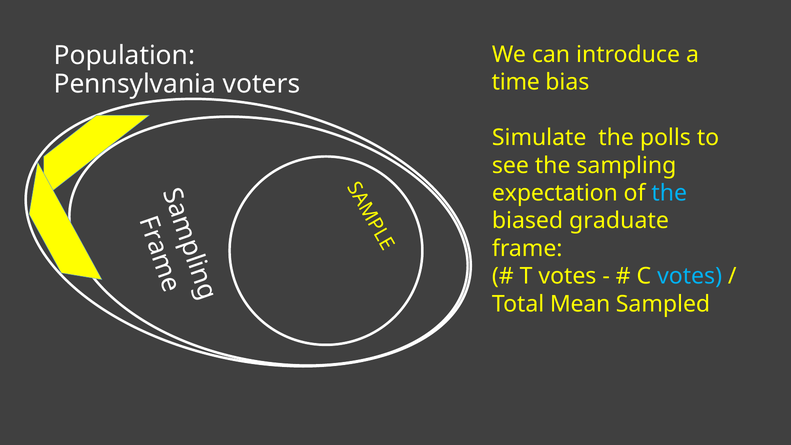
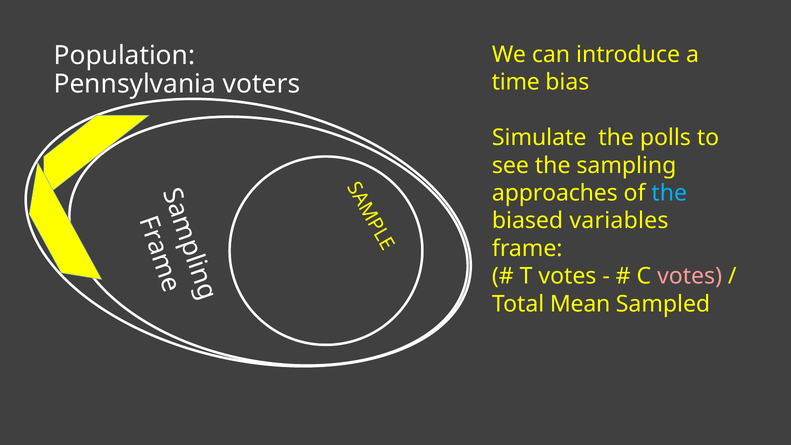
expectation: expectation -> approaches (555, 193)
graduate: graduate -> variables (619, 221)
votes colour: light blue -> pink (690, 276)
